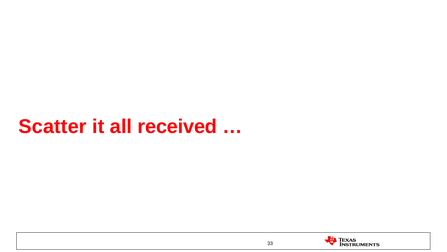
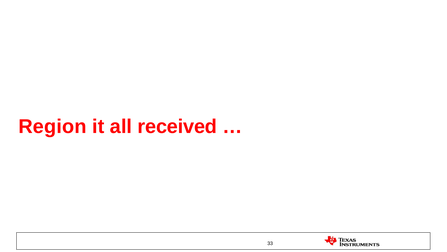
Scatter: Scatter -> Region (53, 126)
